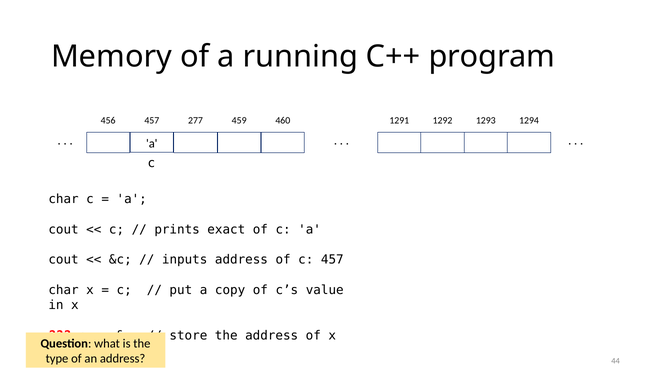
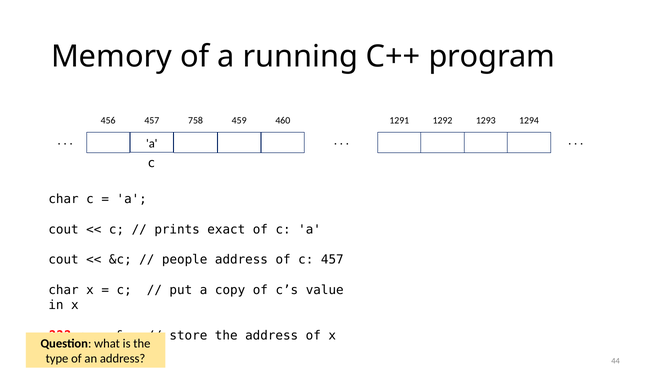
277: 277 -> 758 (195, 121)
inputs: inputs -> people (185, 259)
